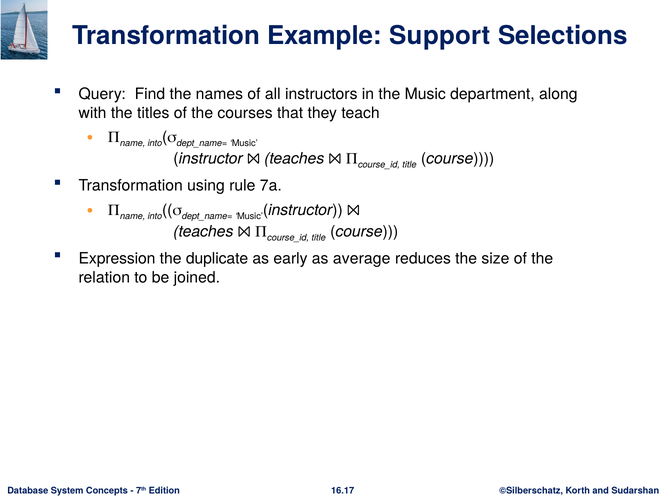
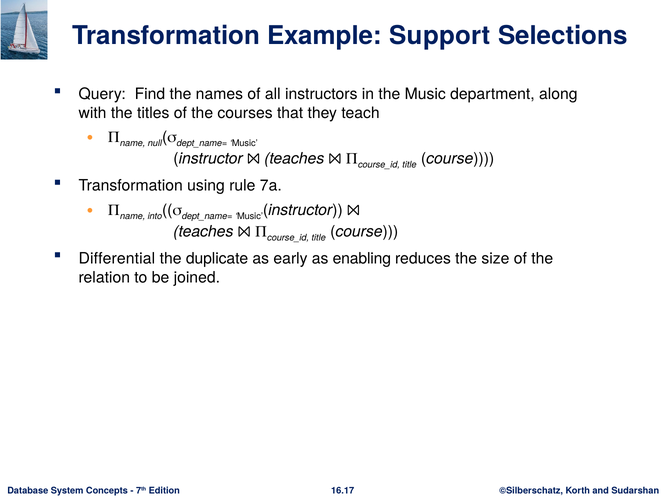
into: into -> null (155, 144)
Expression: Expression -> Differential (117, 259)
average: average -> enabling (362, 259)
